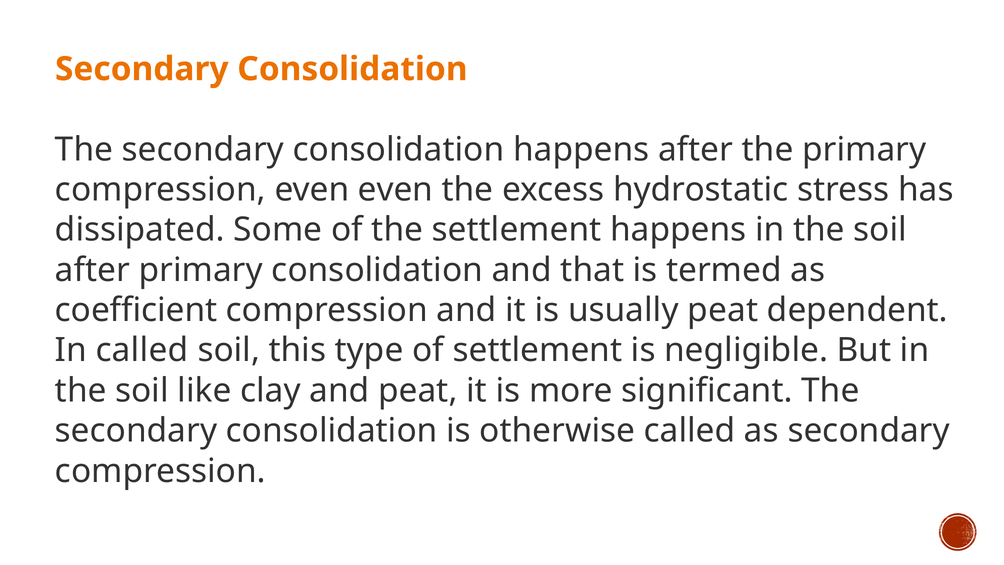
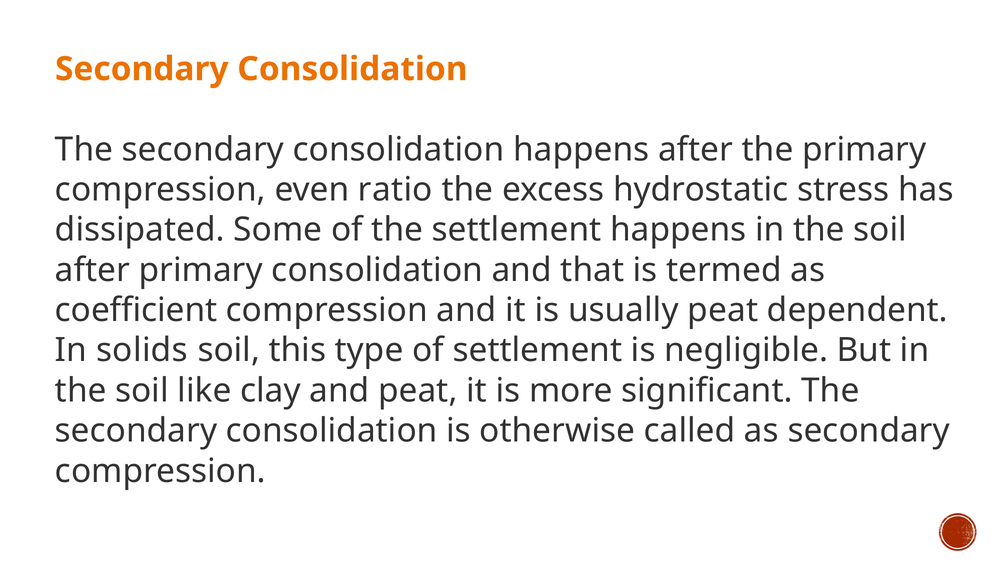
even even: even -> ratio (395, 190)
In called: called -> solids (142, 350)
